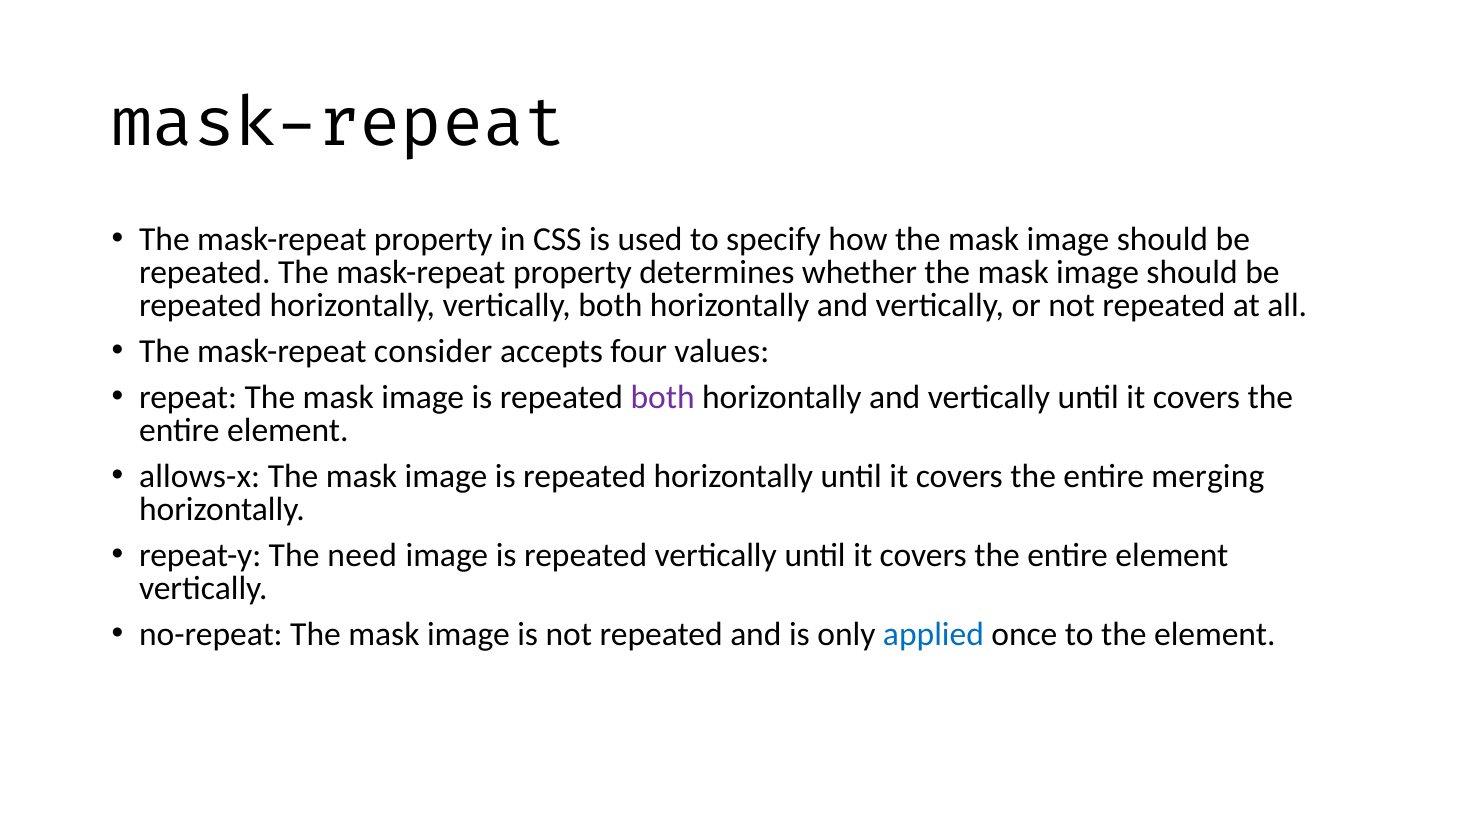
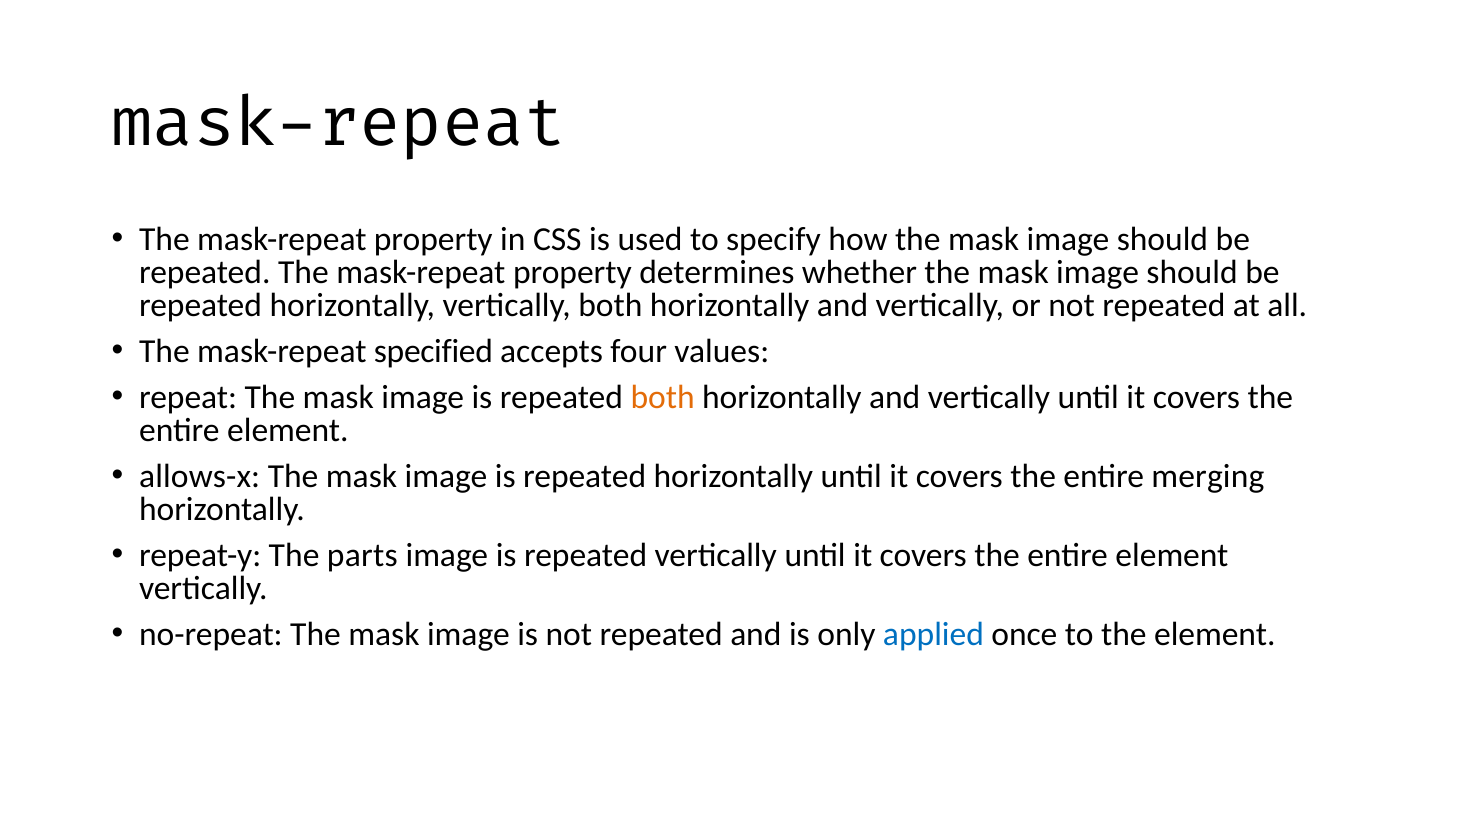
consider: consider -> specified (433, 351)
both colour: purple -> orange (663, 398)
need: need -> parts (362, 556)
